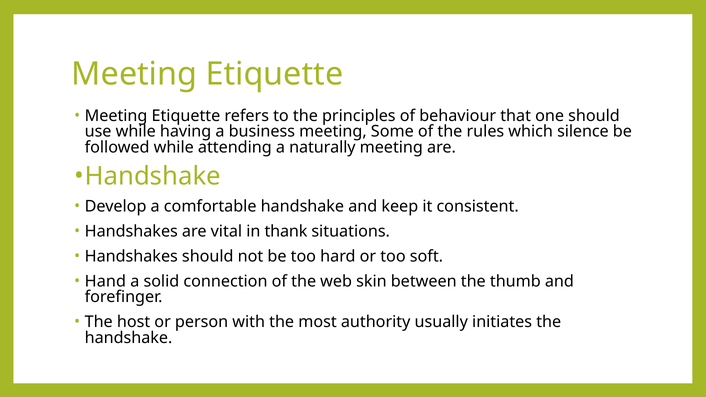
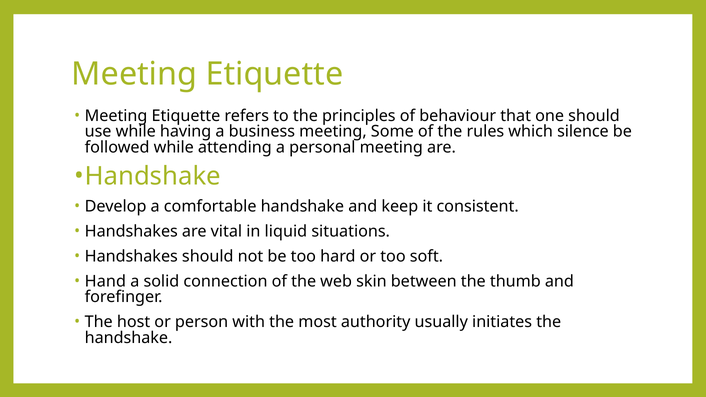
naturally: naturally -> personal (322, 147)
thank: thank -> liquid (286, 231)
